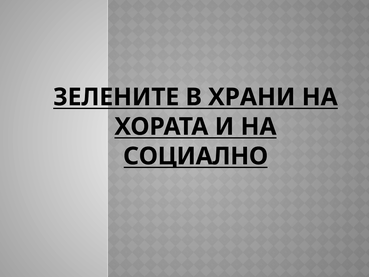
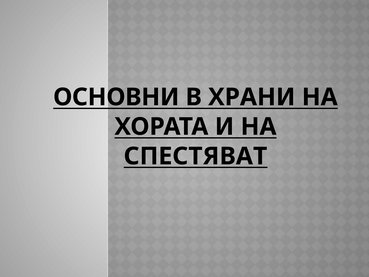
ЗЕЛЕНИТЕ: ЗЕЛЕНИТЕ -> ОСНОВНИ (116, 97)
СОЦИАЛНО: СОЦИАЛНО -> СПЕСТЯВАТ (195, 156)
